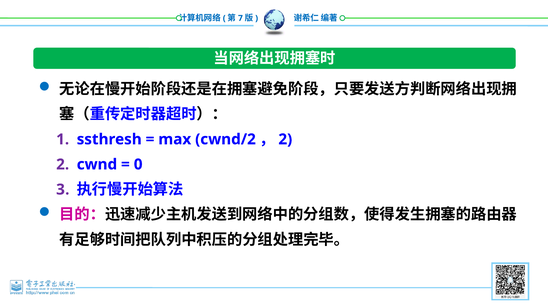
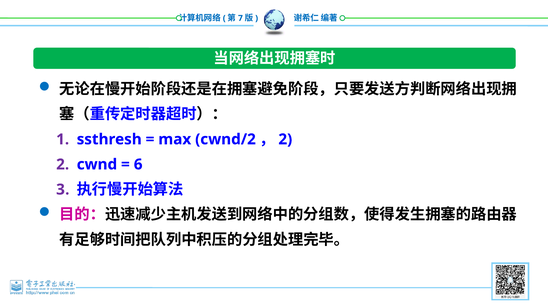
0: 0 -> 6 (138, 165)
